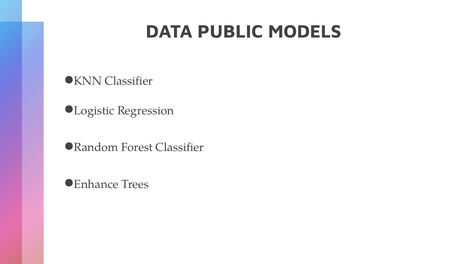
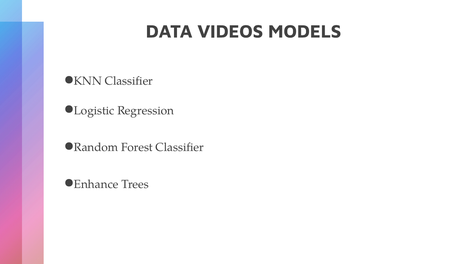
PUBLIC: PUBLIC -> VIDEOS (230, 31)
